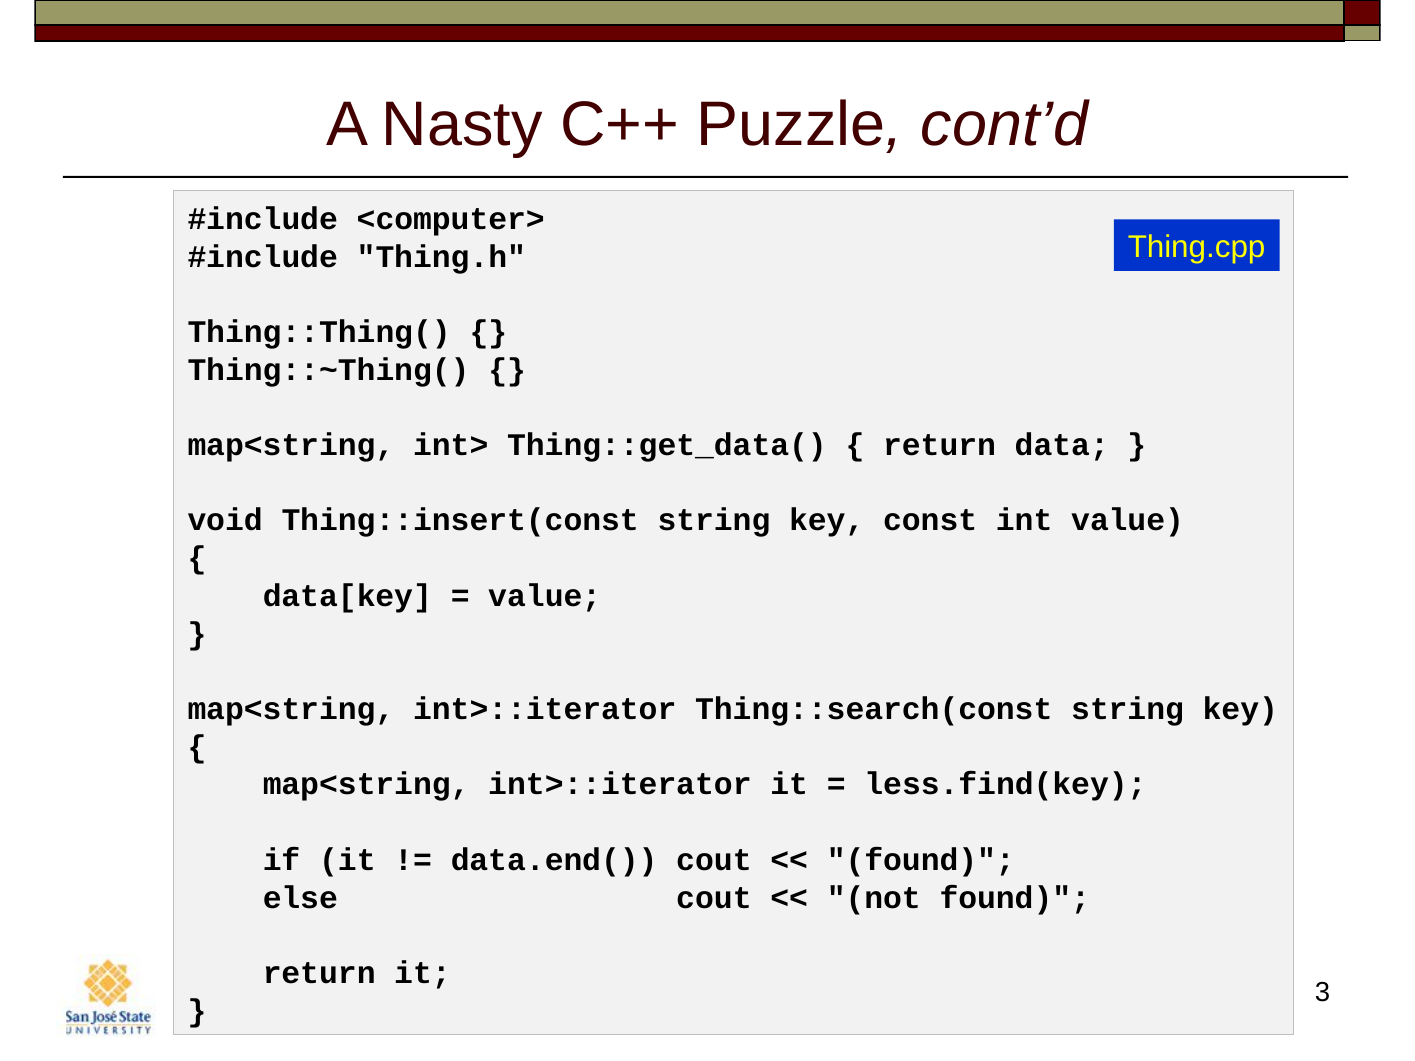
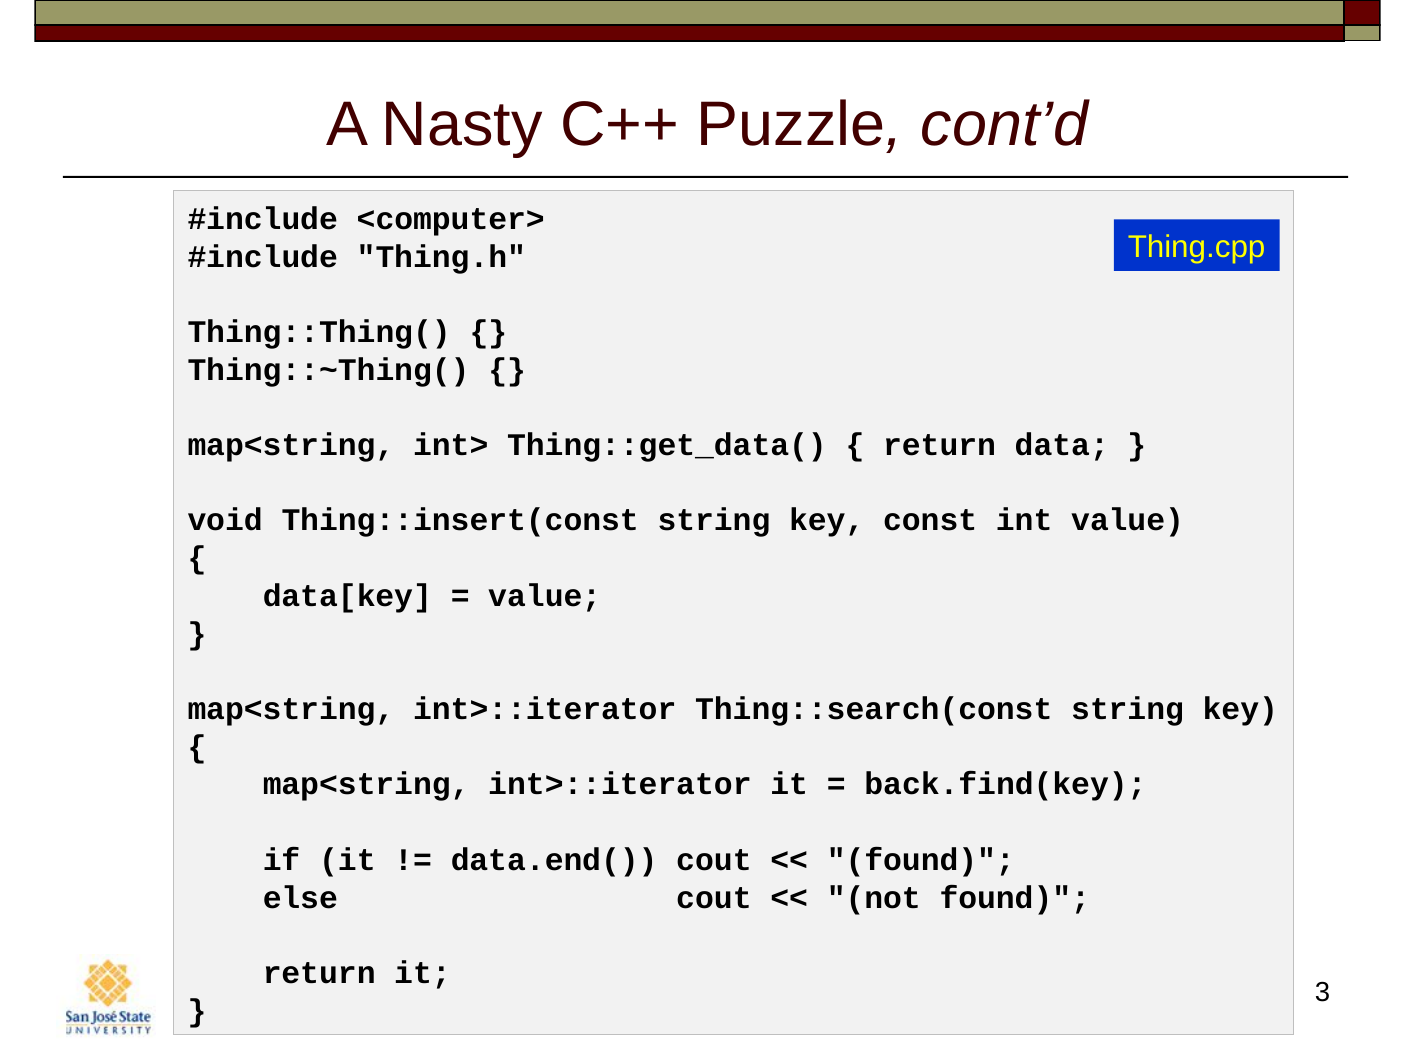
less.find(key: less.find(key -> back.find(key (1005, 785)
